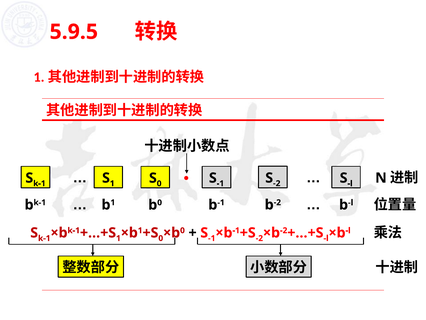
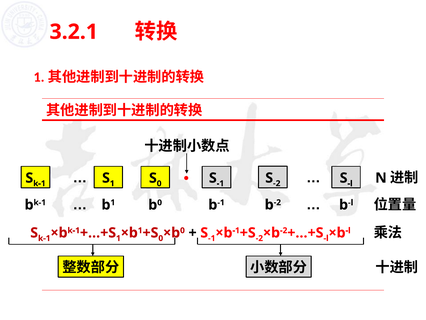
5.9.5: 5.9.5 -> 3.2.1 (74, 32)
